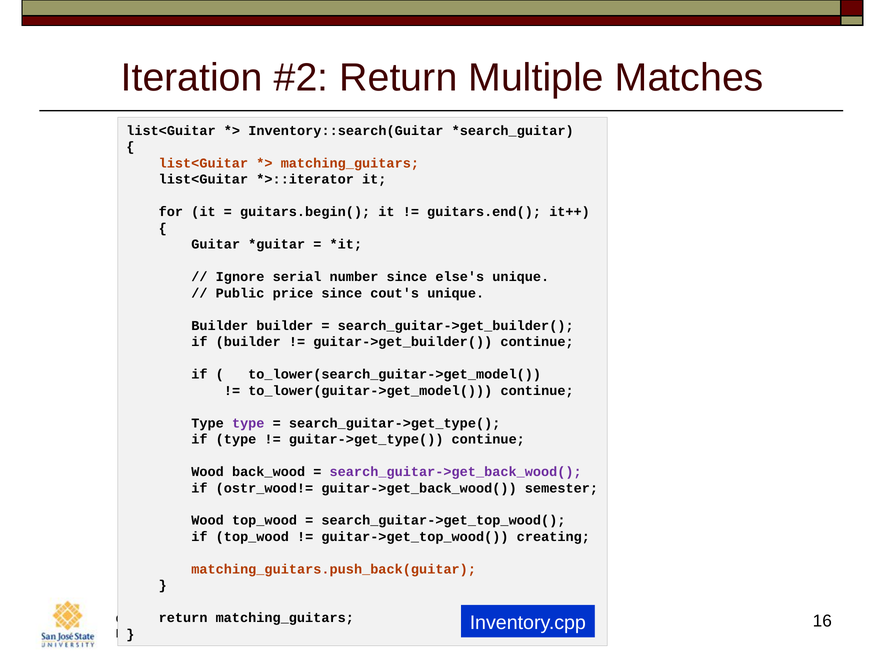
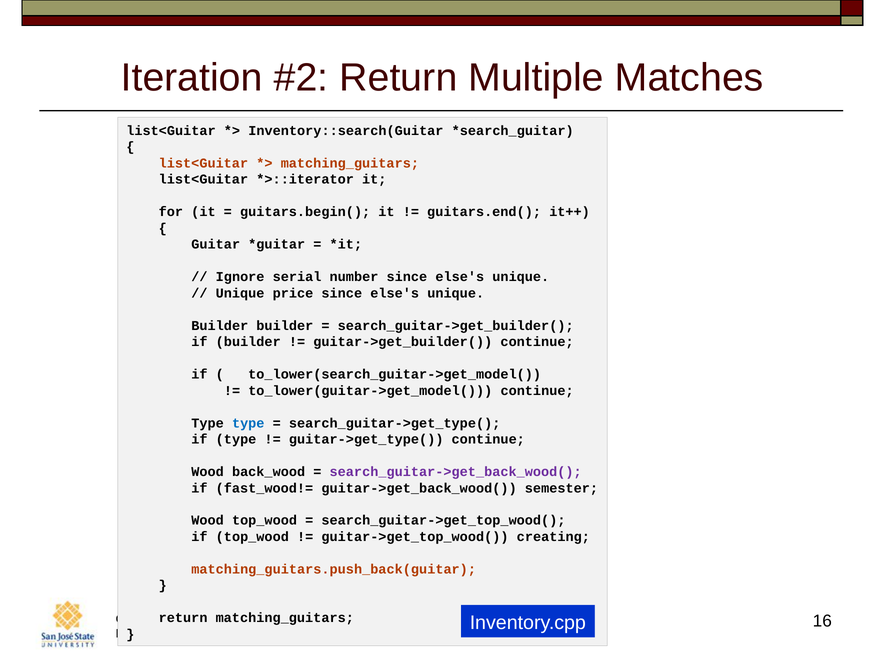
Public: Public -> Unique (240, 293)
price since cout's: cout's -> else's (395, 293)
type colour: purple -> blue (248, 423)
ostr_wood!=: ostr_wood!= -> fast_wood!= (264, 488)
